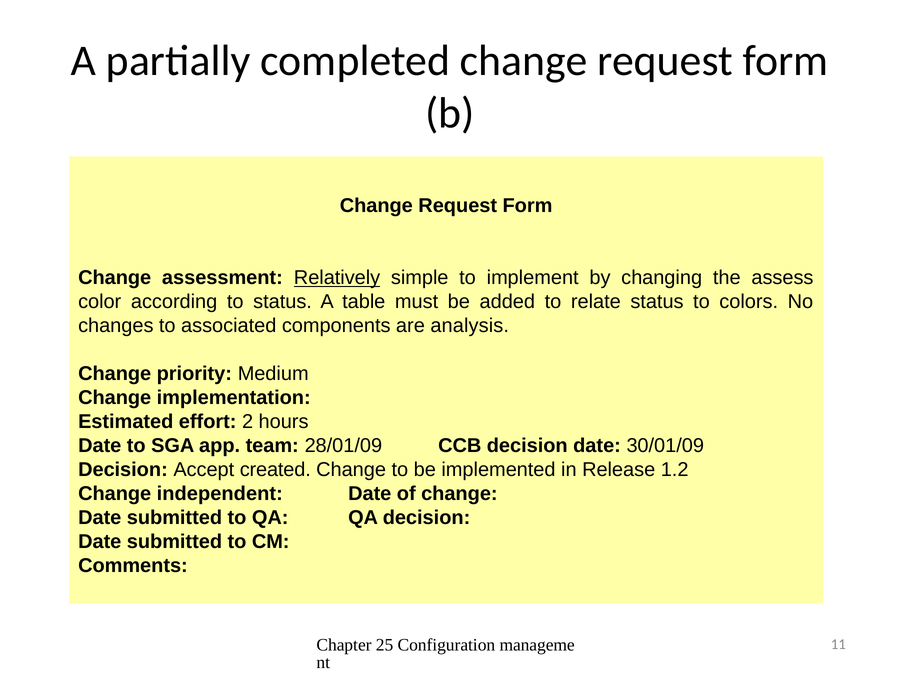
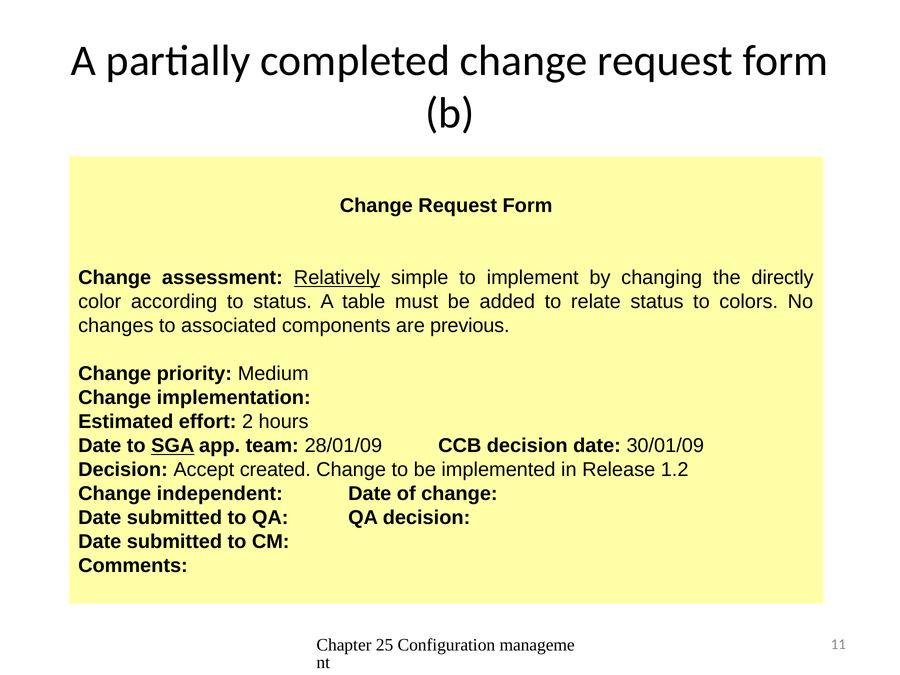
assess: assess -> directly (783, 278)
analysis: analysis -> previous (470, 326)
SGA underline: none -> present (173, 446)
